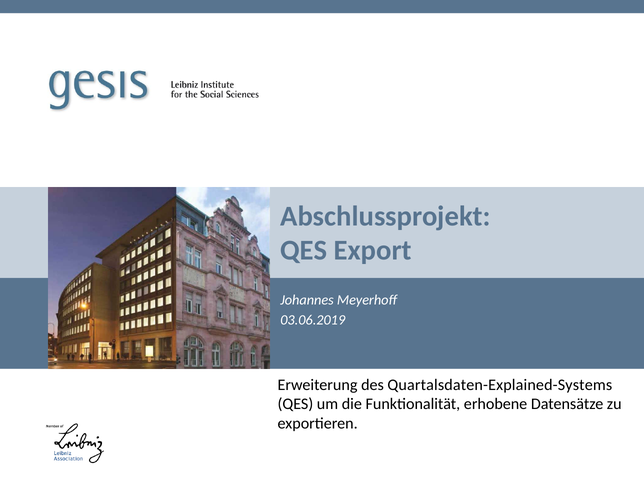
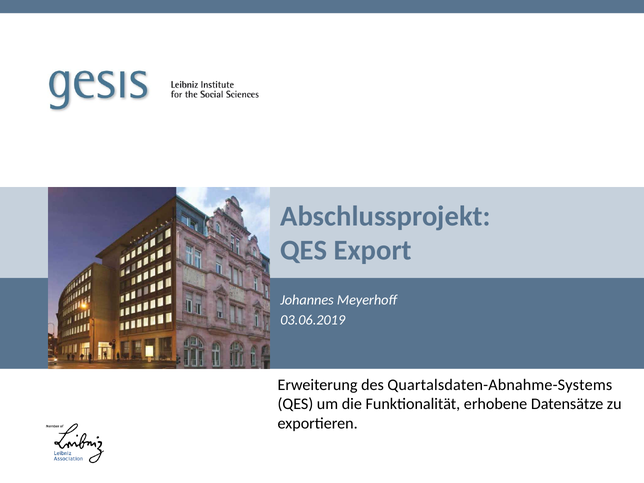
Quartalsdaten-Explained-Systems: Quartalsdaten-Explained-Systems -> Quartalsdaten-Abnahme-Systems (500, 385)
